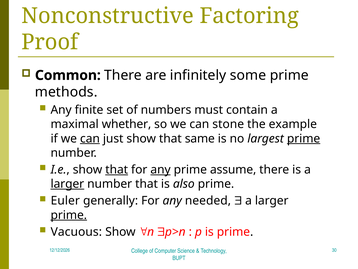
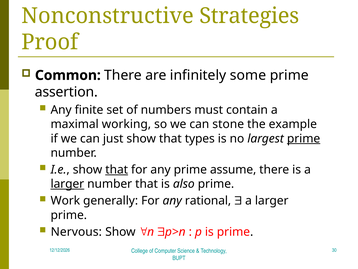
Factoring: Factoring -> Strategies (249, 16)
methods: methods -> assertion (66, 92)
whether: whether -> working (126, 124)
can underline: present -> none (90, 138)
same: same -> types (200, 138)
any underline: present -> none (161, 169)
Euler: Euler -> Work (65, 200)
needed: needed -> rational (208, 200)
prime underline: present -> none (69, 215)
Vacuous: Vacuous -> Nervous (76, 231)
